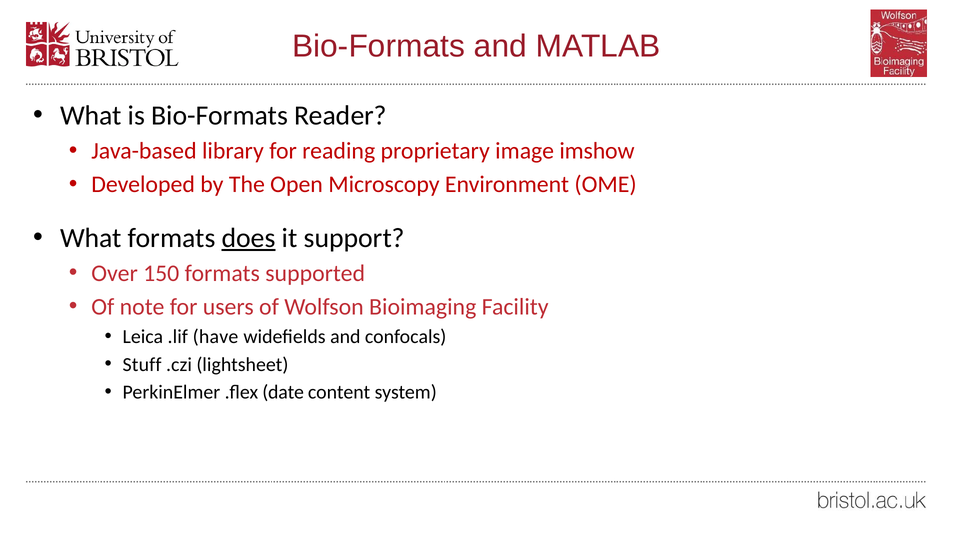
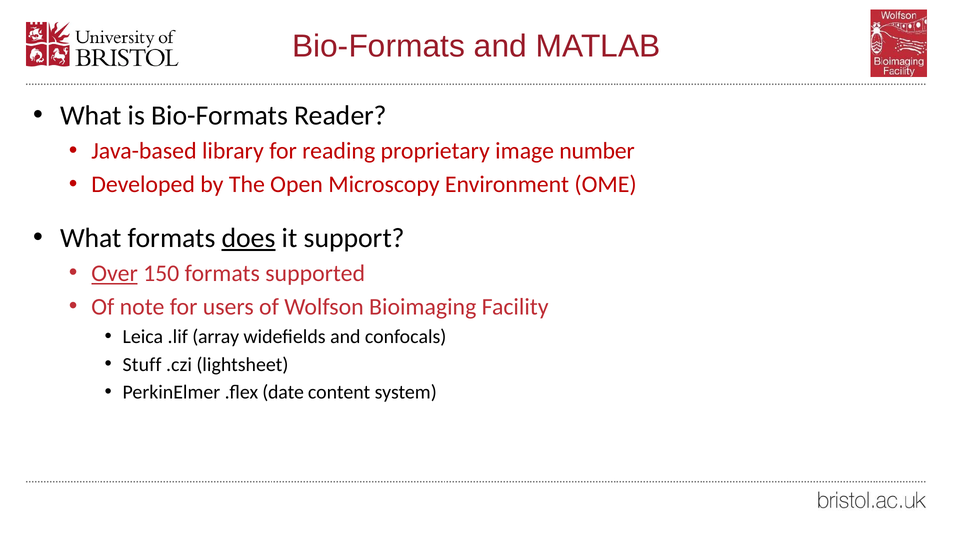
imshow: imshow -> number (597, 151)
Over underline: none -> present (115, 273)
have: have -> array (216, 337)
